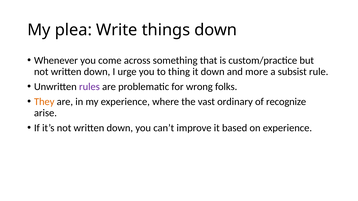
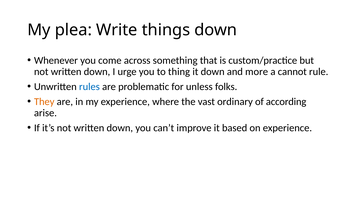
subsist: subsist -> cannot (292, 72)
rules colour: purple -> blue (89, 87)
wrong: wrong -> unless (199, 87)
recognize: recognize -> according (286, 102)
